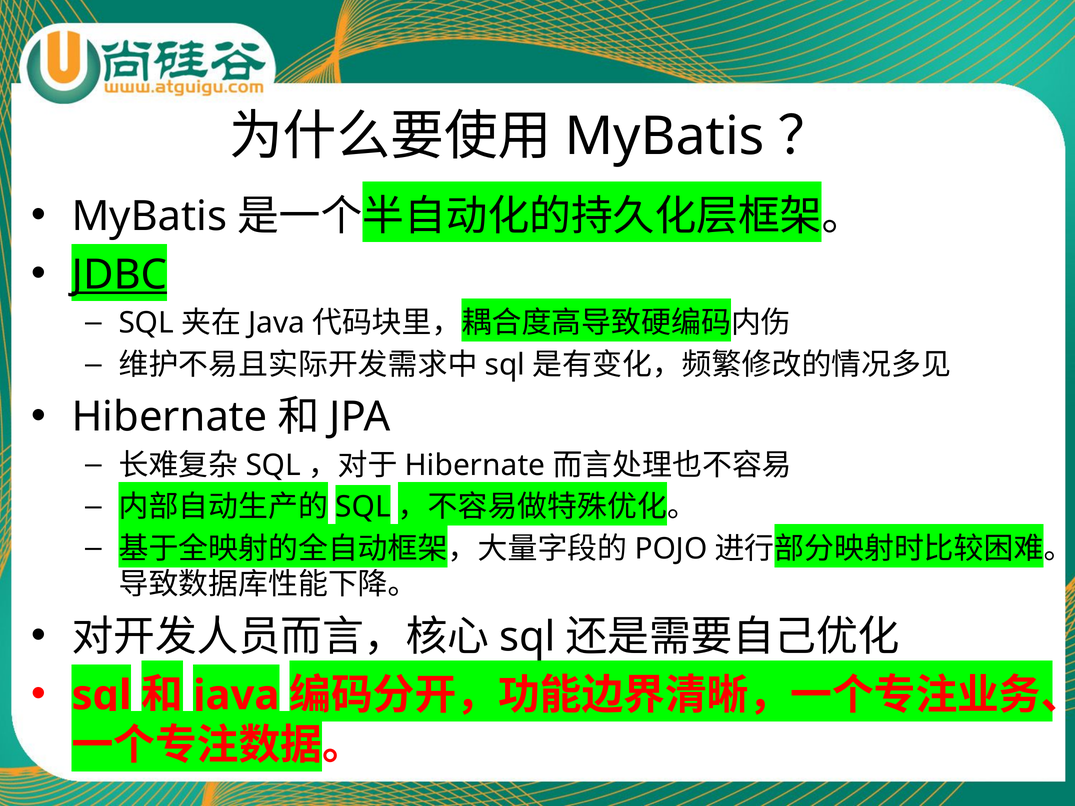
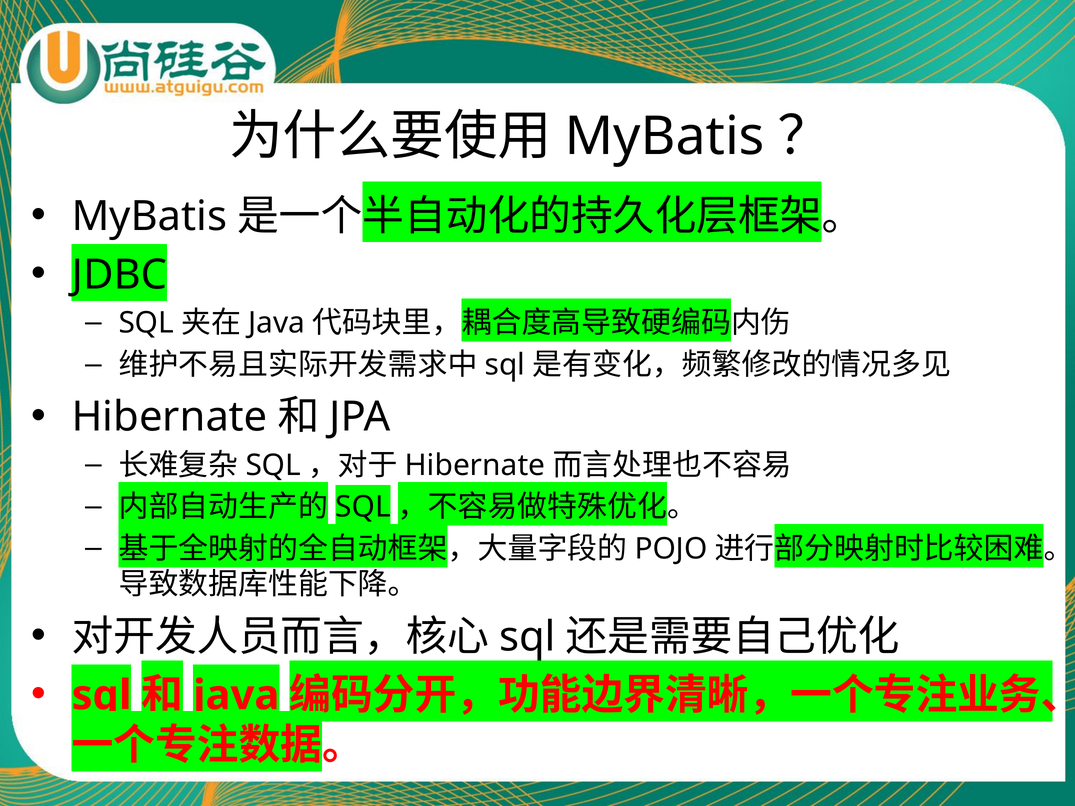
JDBC underline: present -> none (119, 275)
